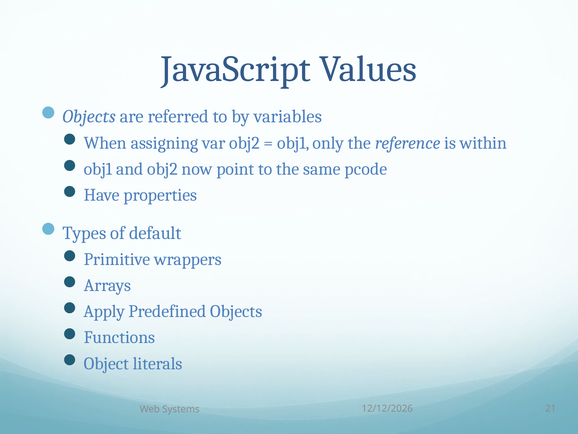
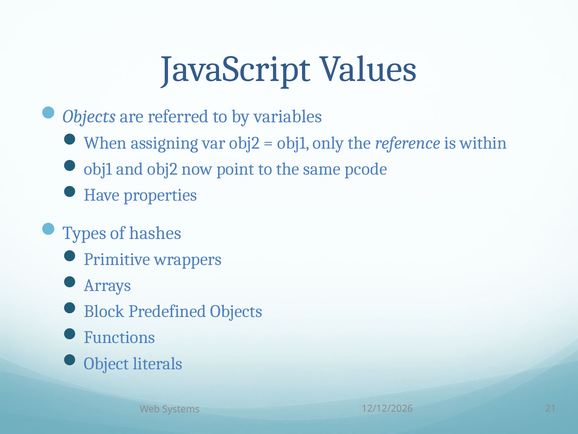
default: default -> hashes (155, 233)
Apply: Apply -> Block (104, 311)
